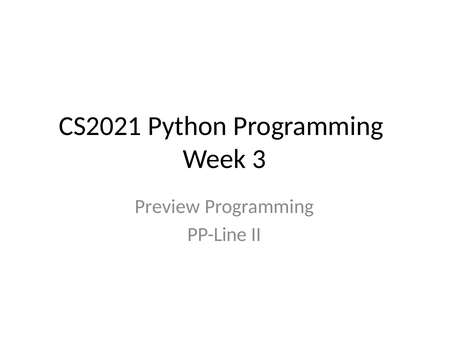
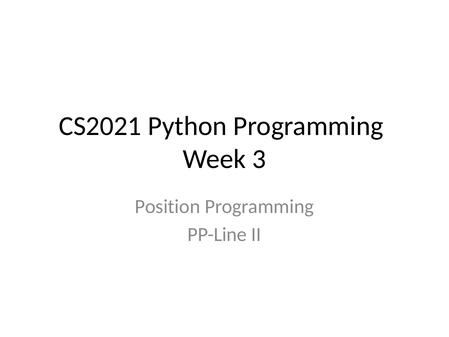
Preview: Preview -> Position (167, 206)
